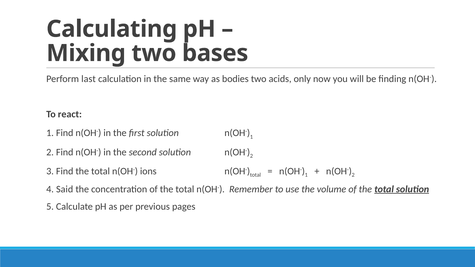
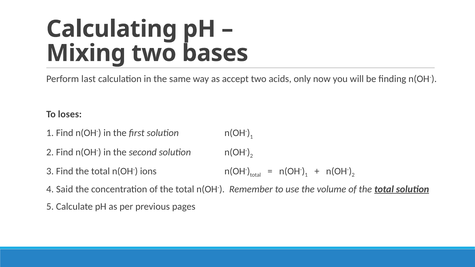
bodies: bodies -> accept (235, 79)
react: react -> loses (70, 114)
